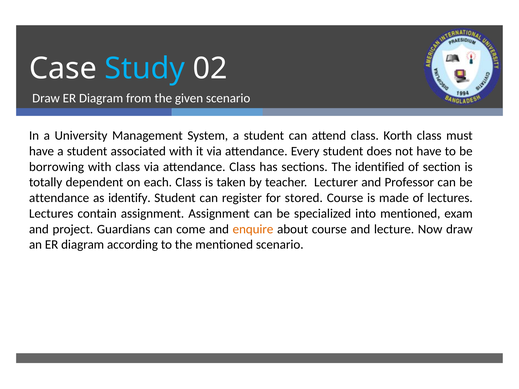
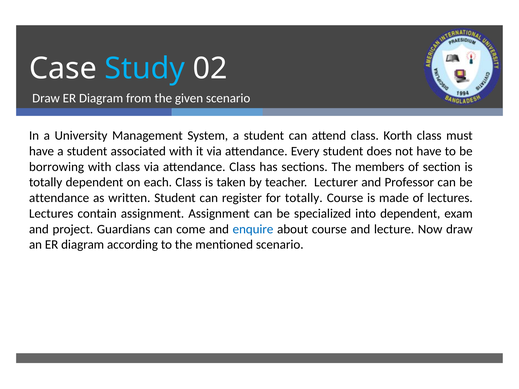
identified: identified -> members (380, 167)
identify: identify -> written (129, 198)
for stored: stored -> totally (304, 198)
into mentioned: mentioned -> dependent (410, 214)
enquire colour: orange -> blue (253, 229)
